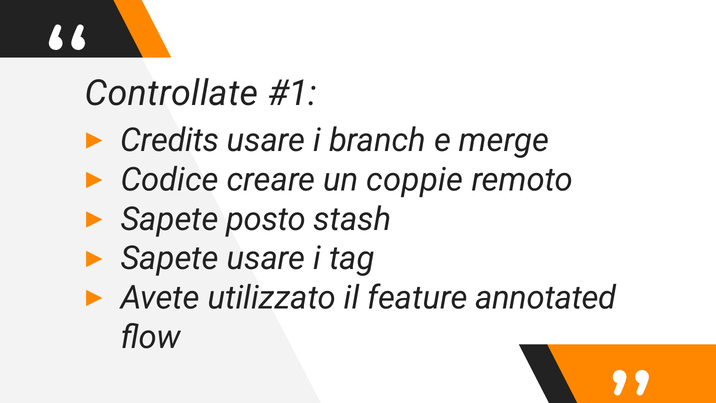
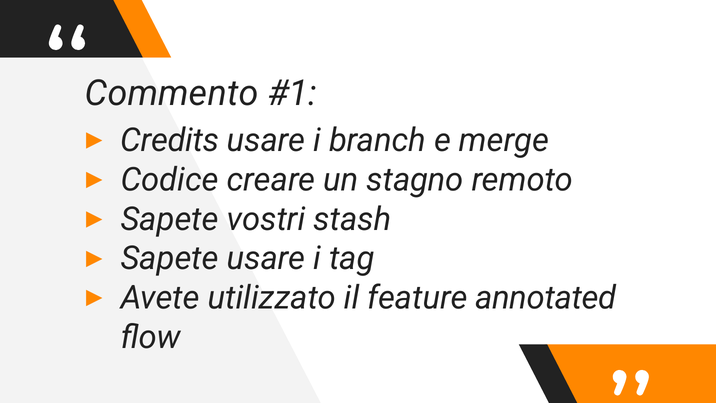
Controllate: Controllate -> Commento (172, 93)
coppie: coppie -> stagno (415, 180)
posto: posto -> vostri (266, 219)
